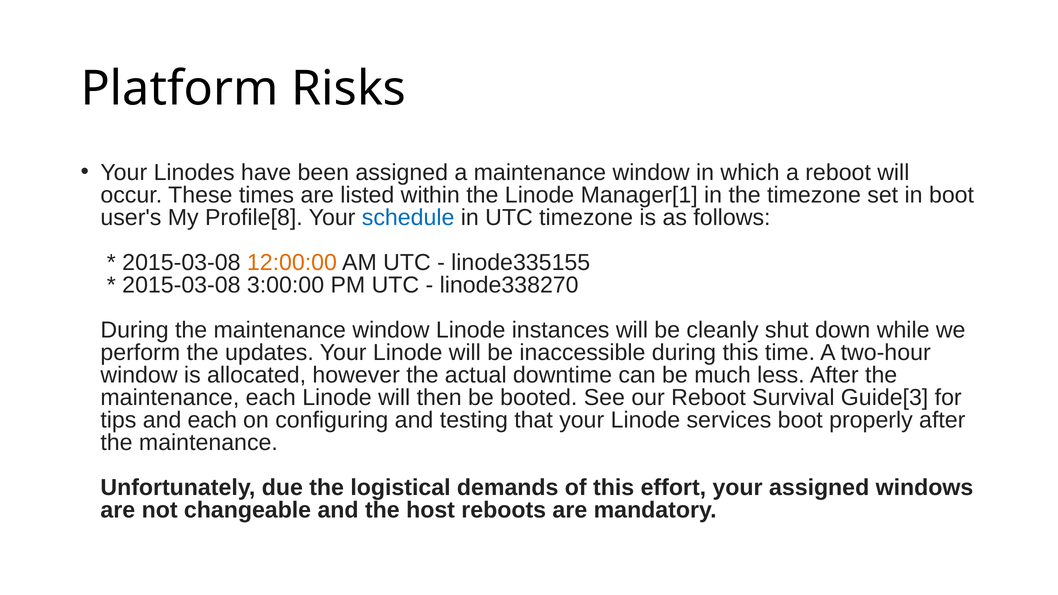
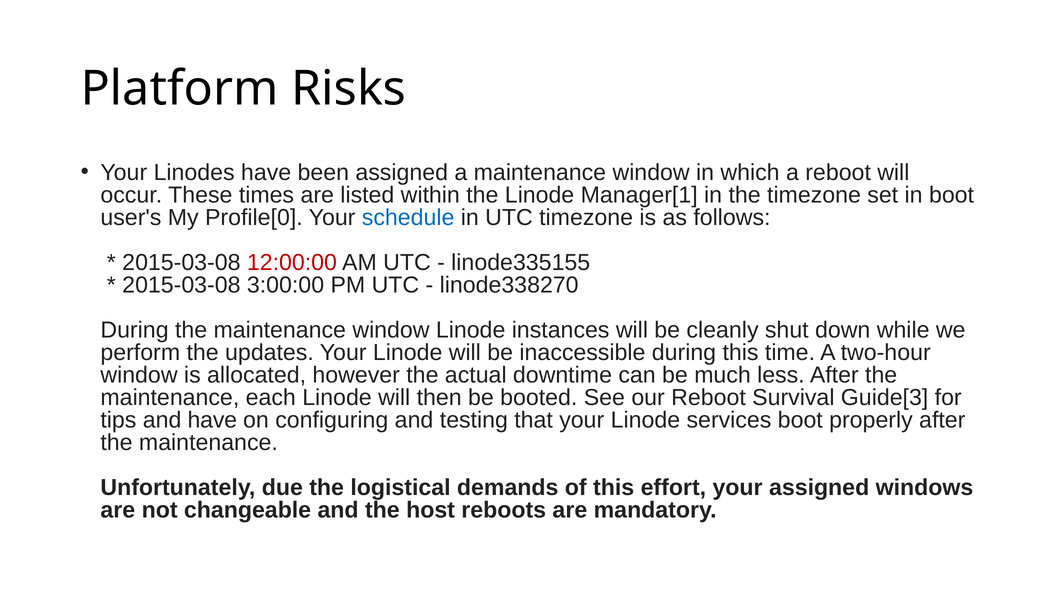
Profile[8: Profile[8 -> Profile[0 (254, 218)
12:00:00 colour: orange -> red (292, 263)
and each: each -> have (212, 420)
